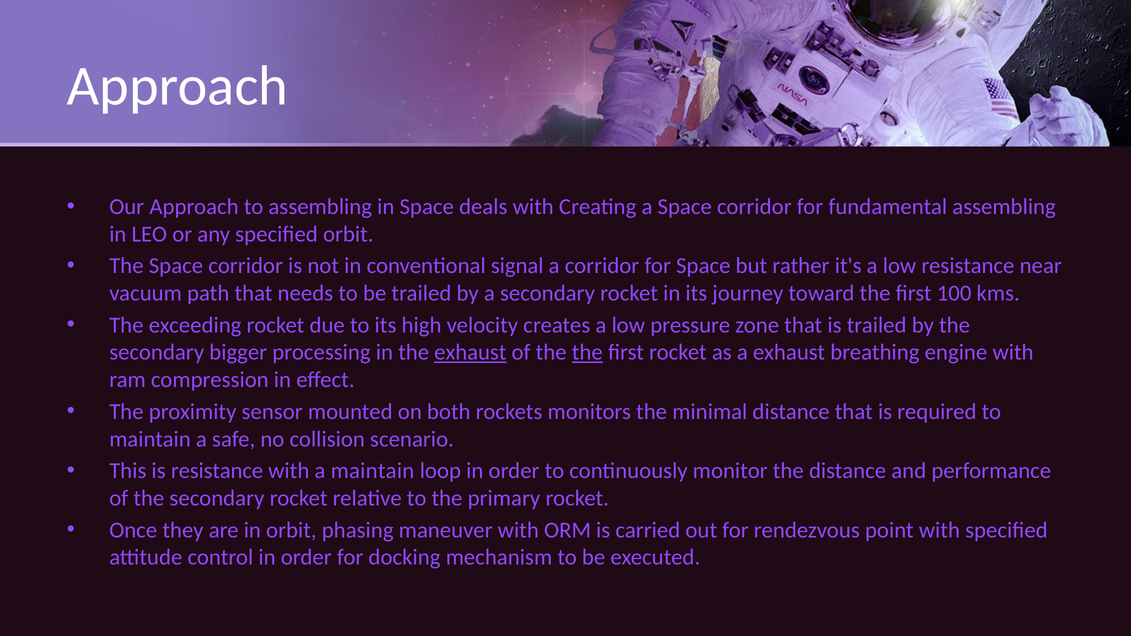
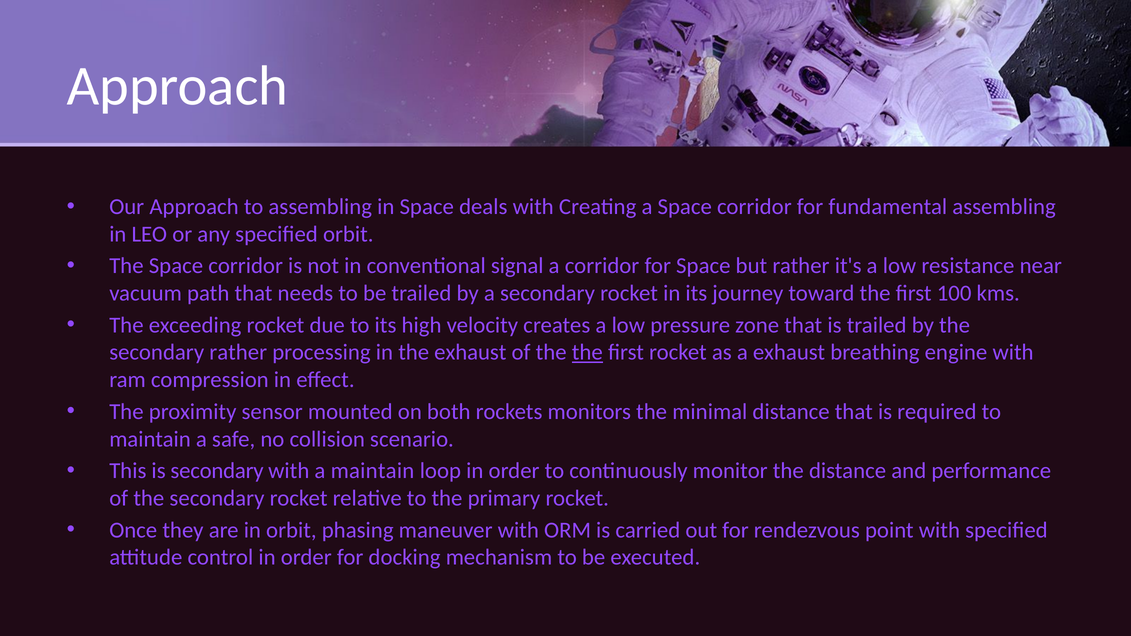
secondary bigger: bigger -> rather (238, 353)
exhaust underline: present -> none (470, 353)
is resistance: resistance -> secondary (217, 471)
